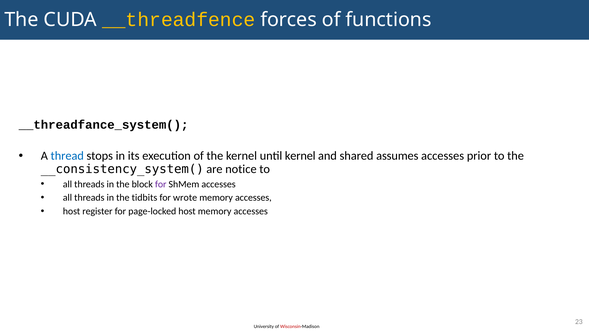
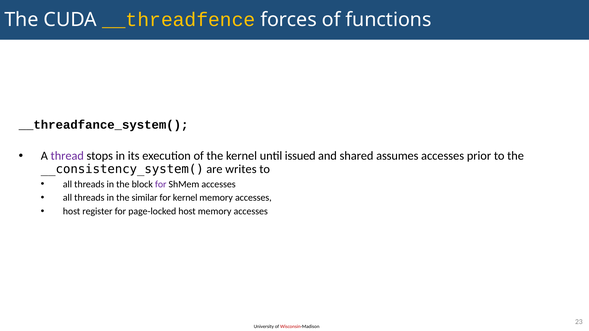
thread colour: blue -> purple (67, 156)
until kernel: kernel -> issued (300, 156)
notice: notice -> writes (241, 169)
tidbits: tidbits -> similar (145, 198)
for wrote: wrote -> kernel (185, 198)
